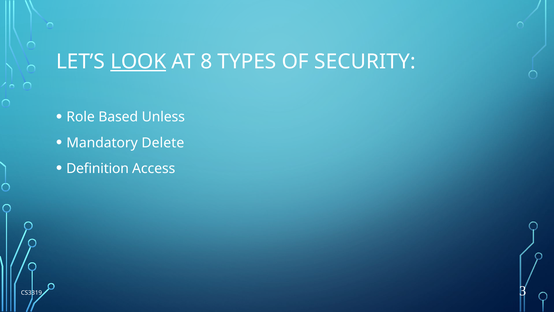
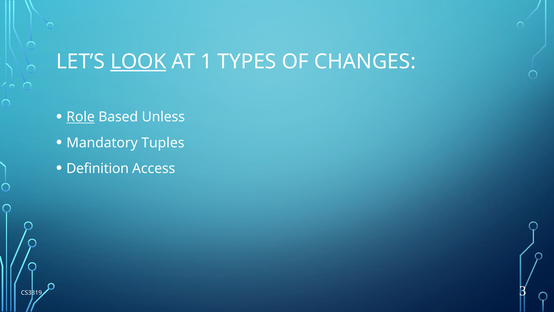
8: 8 -> 1 (206, 62)
SECURITY: SECURITY -> CHANGES (365, 62)
Role underline: none -> present (81, 117)
Delete: Delete -> Tuples (163, 143)
